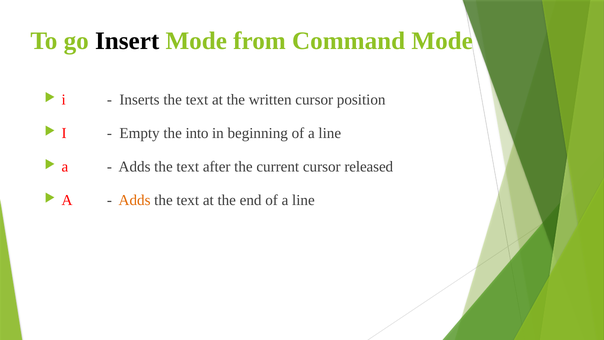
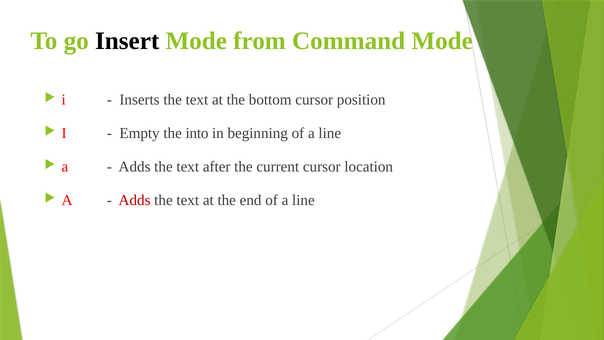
written: written -> bottom (270, 100)
released: released -> location (369, 167)
Adds colour: orange -> red (135, 200)
